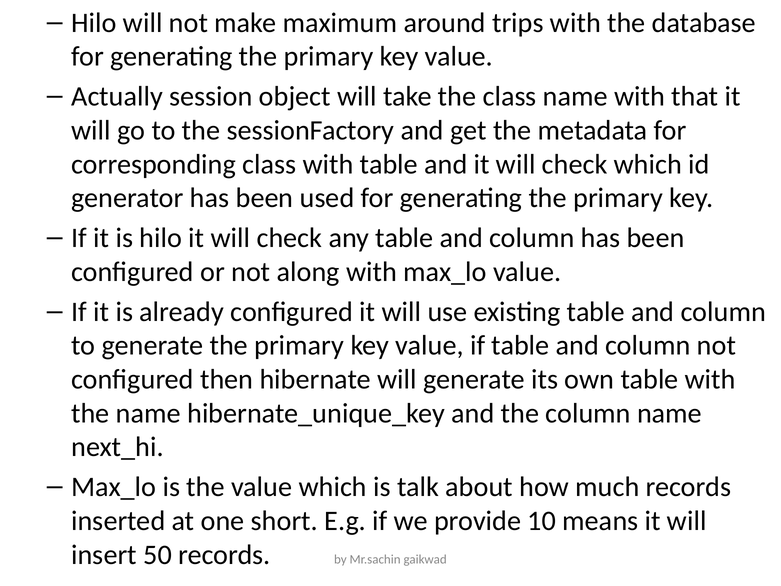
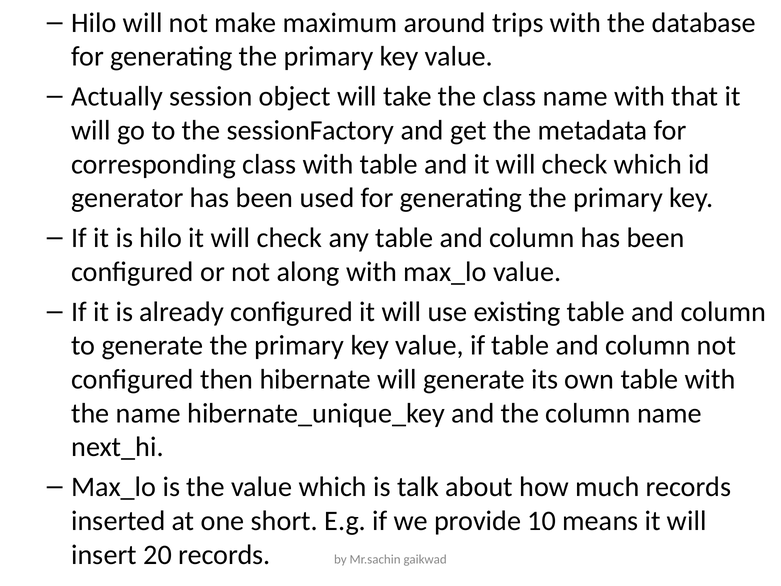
50: 50 -> 20 (158, 554)
